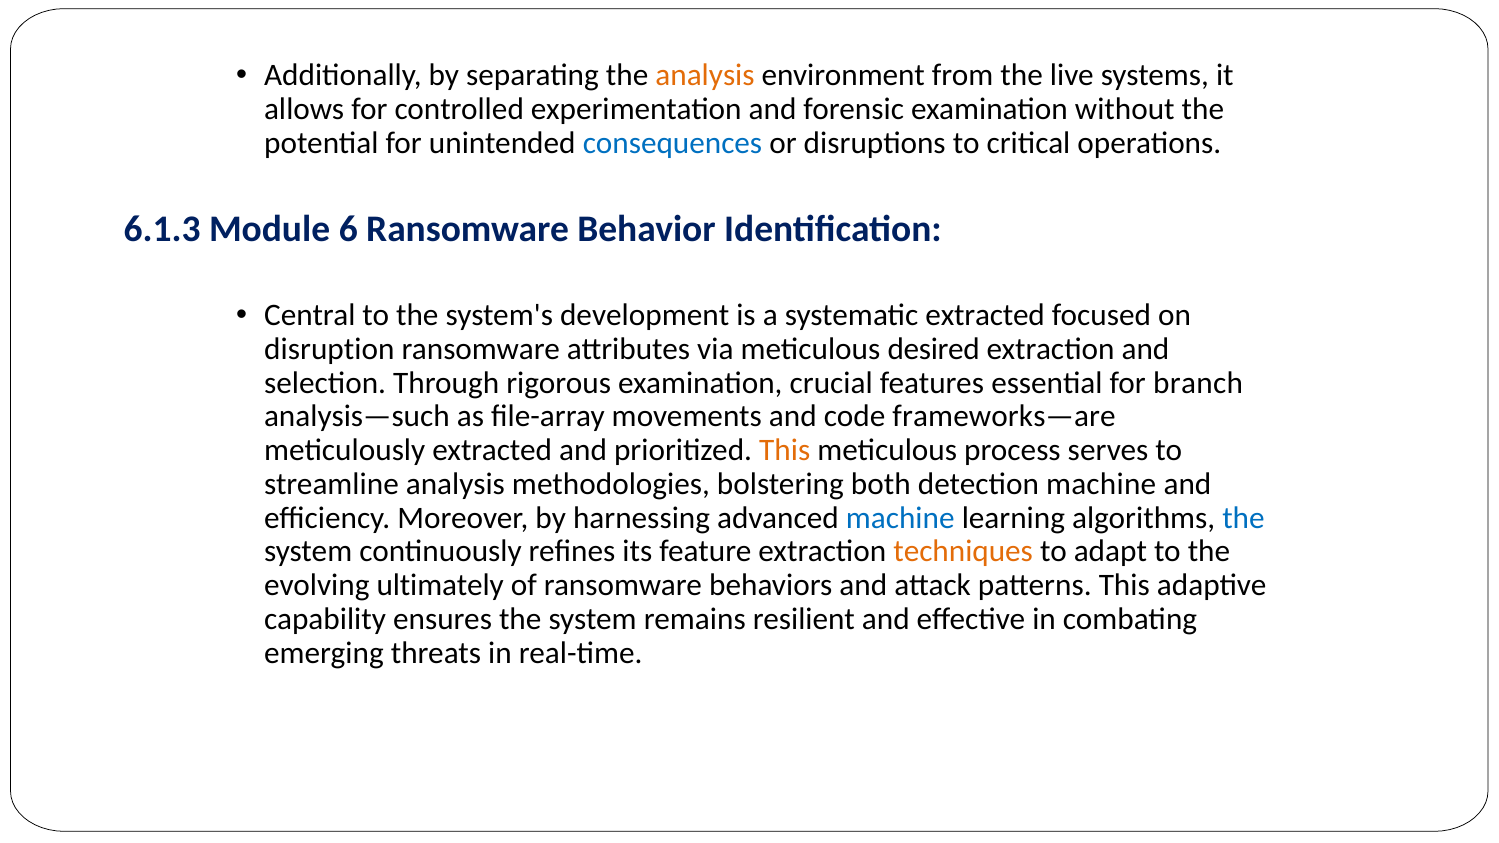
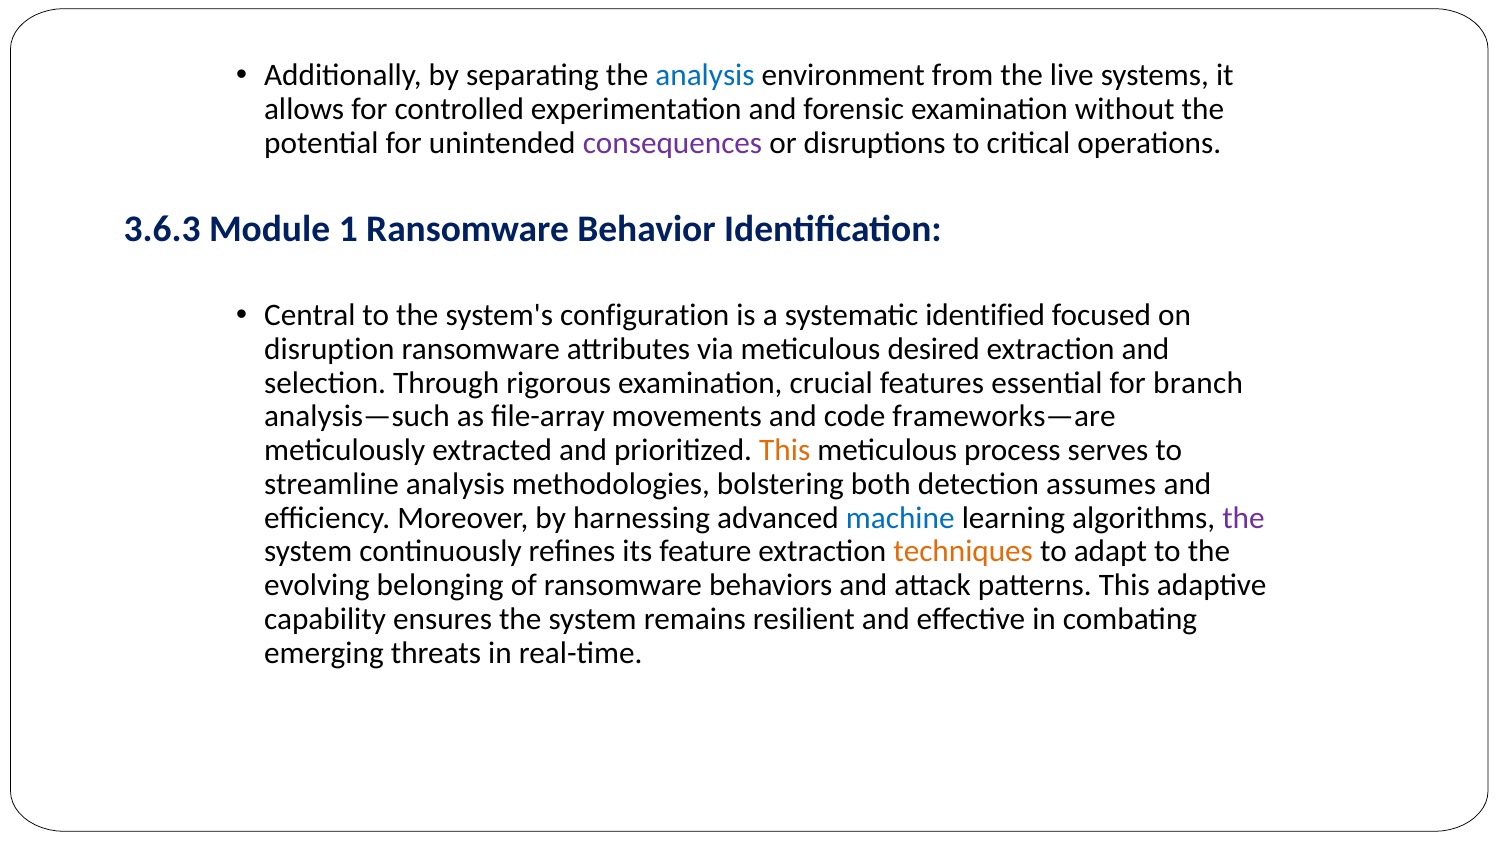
analysis colour: orange -> blue (705, 75)
consequences colour: blue -> purple (672, 143)
6.1.3: 6.1.3 -> 3.6.3 (162, 229)
6: 6 -> 1 (348, 229)
development: development -> configuration (645, 316)
systematic extracted: extracted -> identified (985, 316)
detection machine: machine -> assumes (1101, 484)
the colour: blue -> purple (1243, 518)
ultimately: ultimately -> belonging (440, 585)
